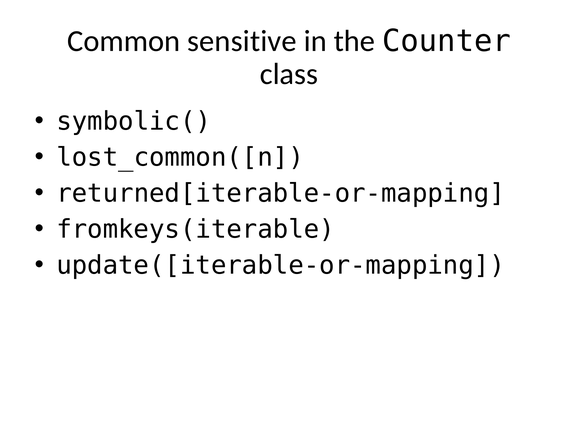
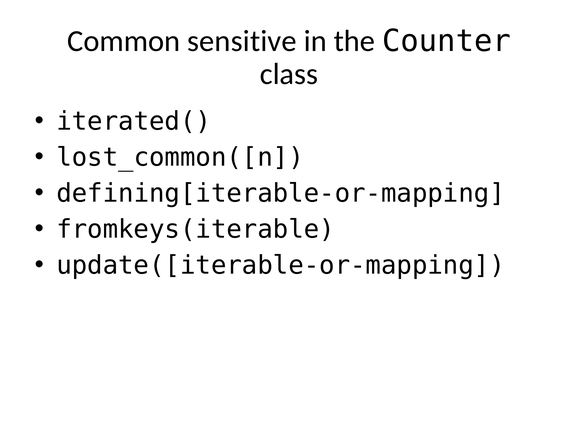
symbolic(: symbolic( -> iterated( (134, 121)
returned[iterable-or-mapping: returned[iterable-or-mapping -> defining[iterable-or-mapping (281, 193)
